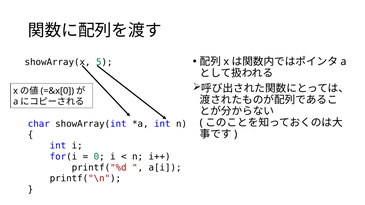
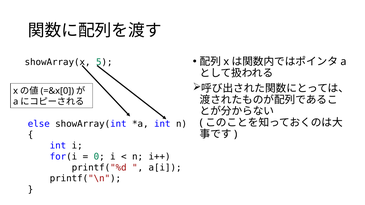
char: char -> else (39, 124)
